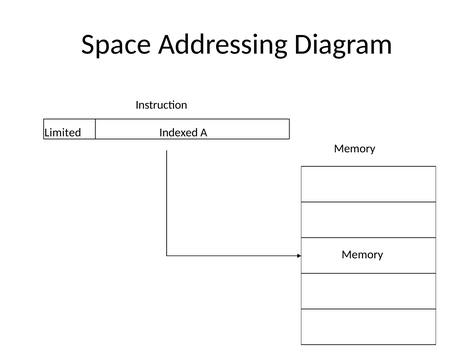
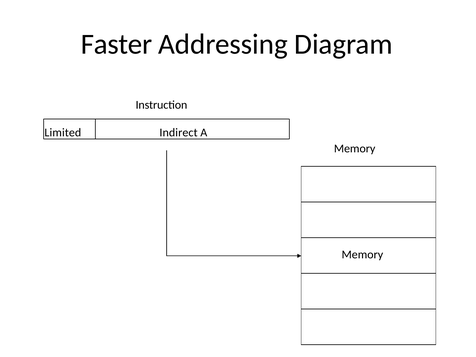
Space: Space -> Faster (117, 44)
Indexed: Indexed -> Indirect (179, 133)
